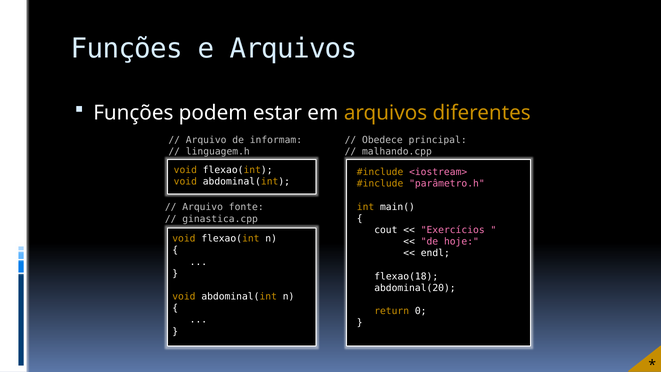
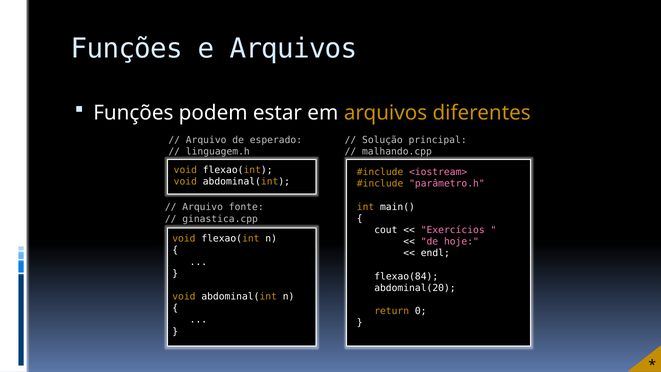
informam: informam -> esperado (276, 140)
Obedece: Obedece -> Solução (382, 140)
flexao(18: flexao(18 -> flexao(84 (406, 276)
